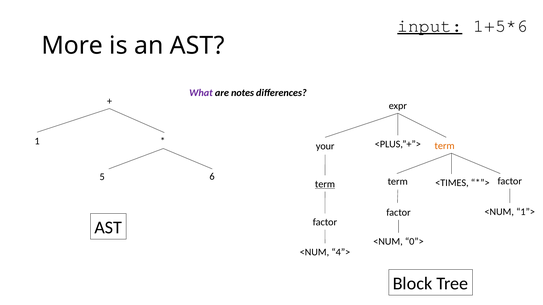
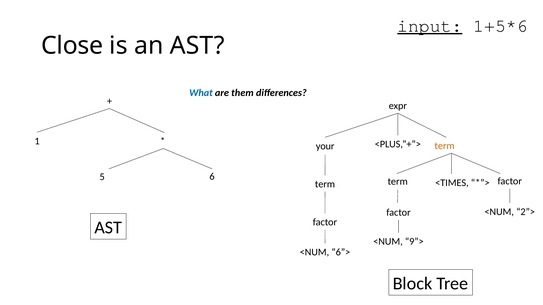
More: More -> Close (72, 46)
What colour: purple -> blue (201, 93)
notes: notes -> them (242, 93)
term underline: present -> none (325, 184)
1”>: 1”> -> 2”> (526, 212)
0”>: 0”> -> 9”> (414, 242)
4”>: 4”> -> 6”> (341, 252)
